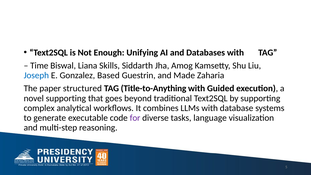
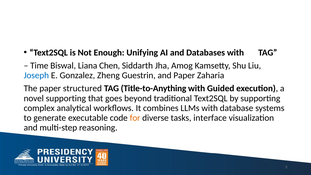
Skills: Skills -> Chen (110, 66)
Based: Based -> Zheng (108, 75)
and Made: Made -> Paper (184, 75)
for colour: purple -> orange (135, 118)
language: language -> interface (210, 118)
